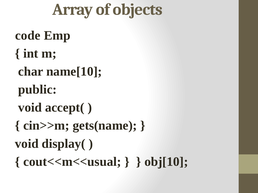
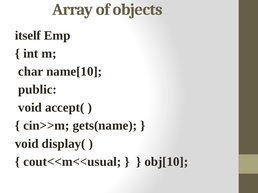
code: code -> itself (28, 36)
